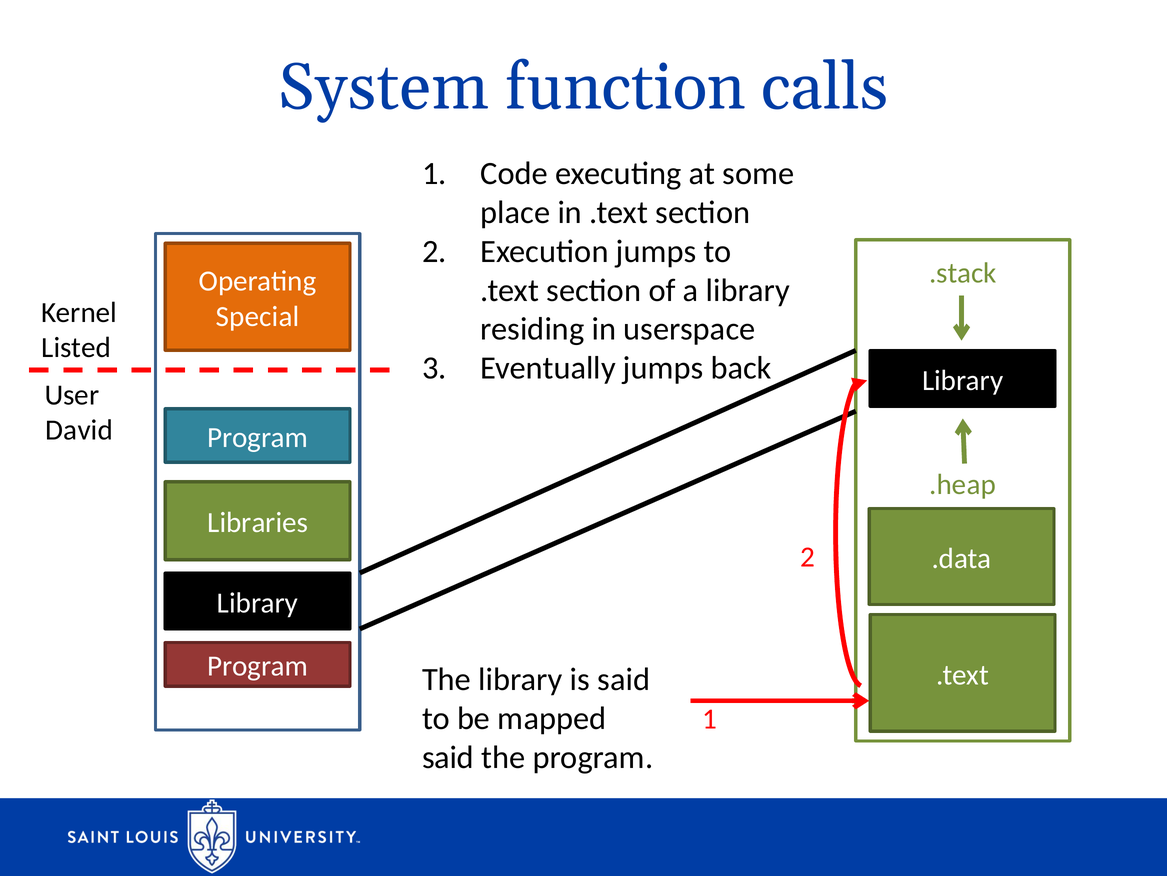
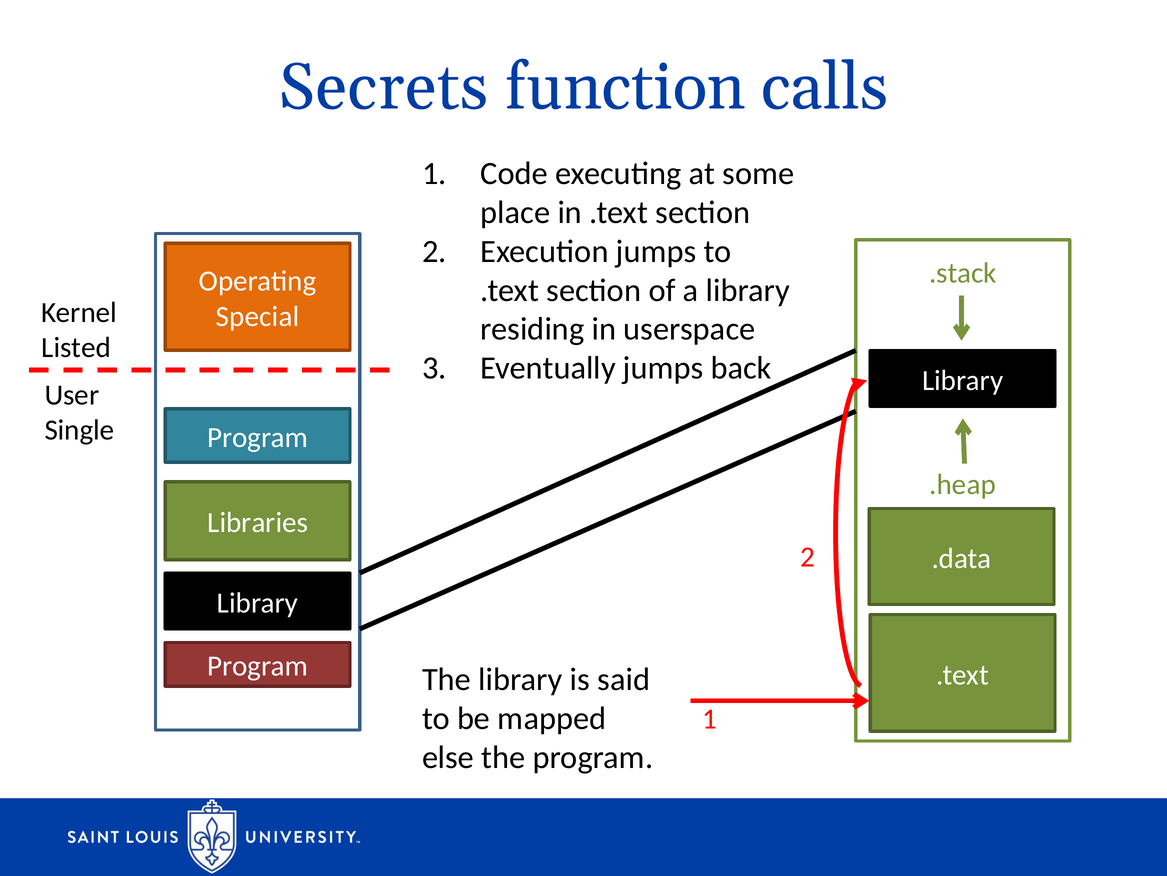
System: System -> Secrets (384, 87)
David: David -> Single (79, 430)
said: said -> else (448, 757)
